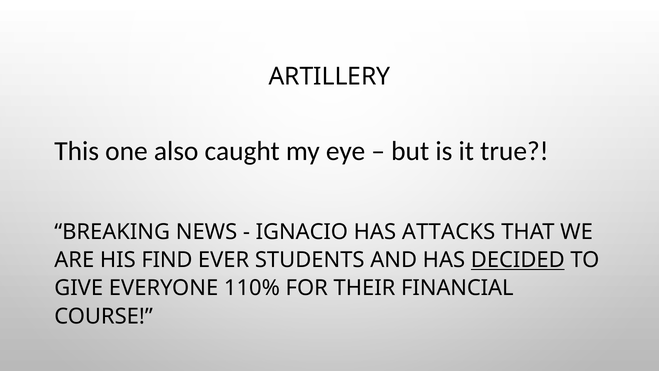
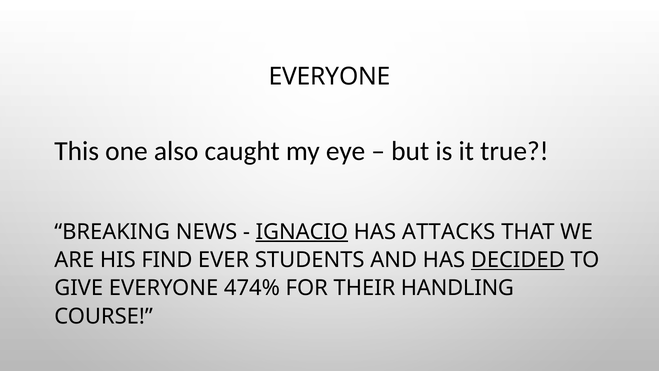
ARTILLERY: ARTILLERY -> EVERYONE (330, 76)
IGNACIO underline: none -> present (302, 232)
110%: 110% -> 474% (252, 288)
FINANCIAL: FINANCIAL -> HANDLING (457, 288)
